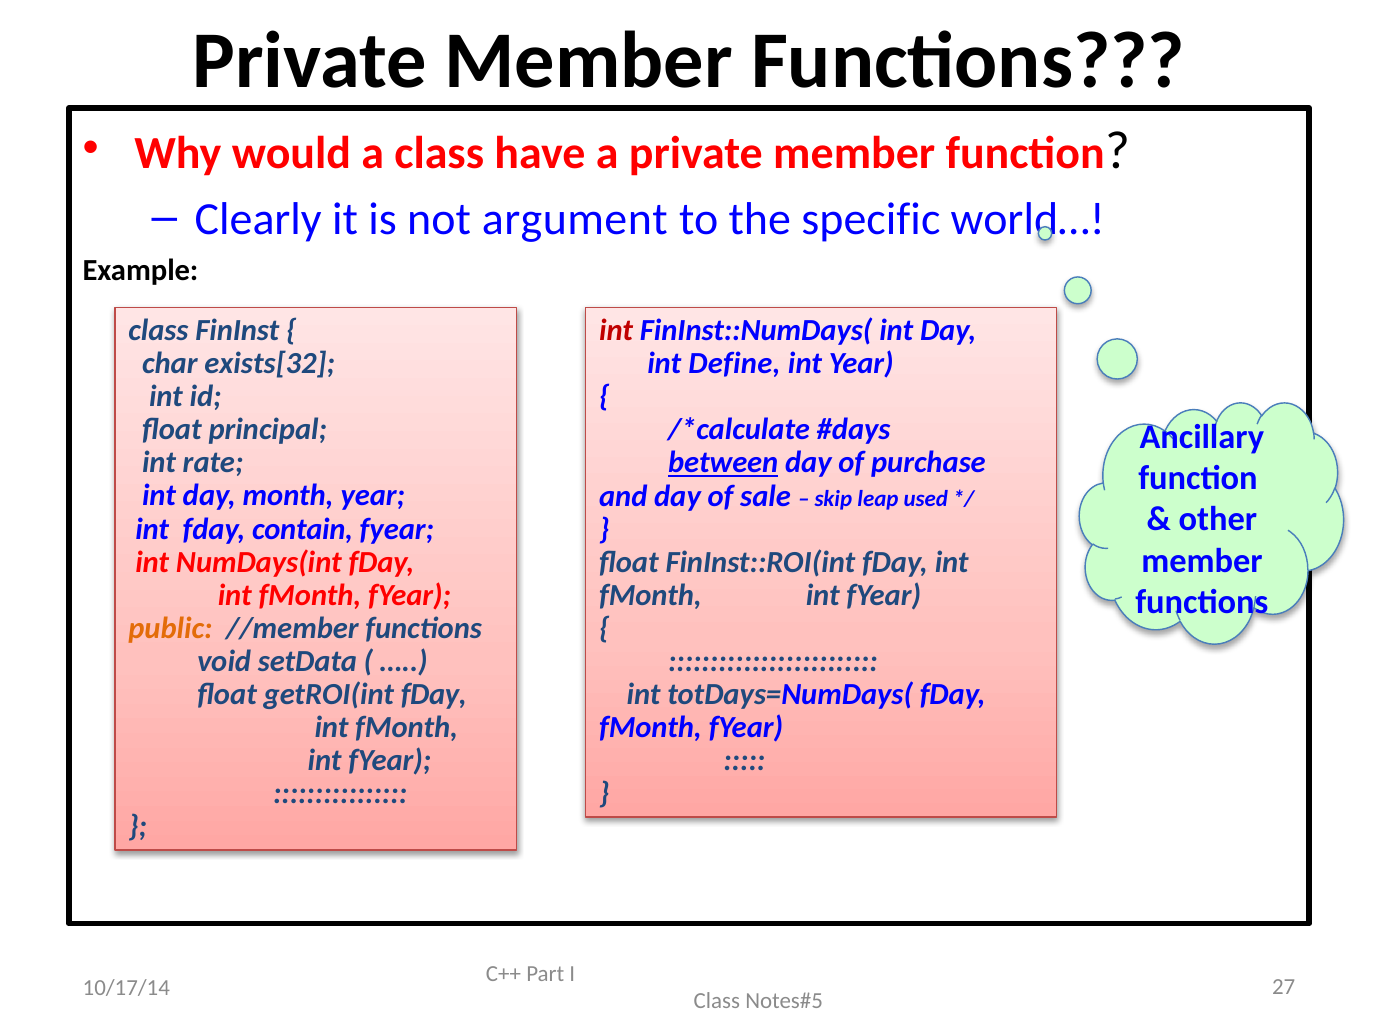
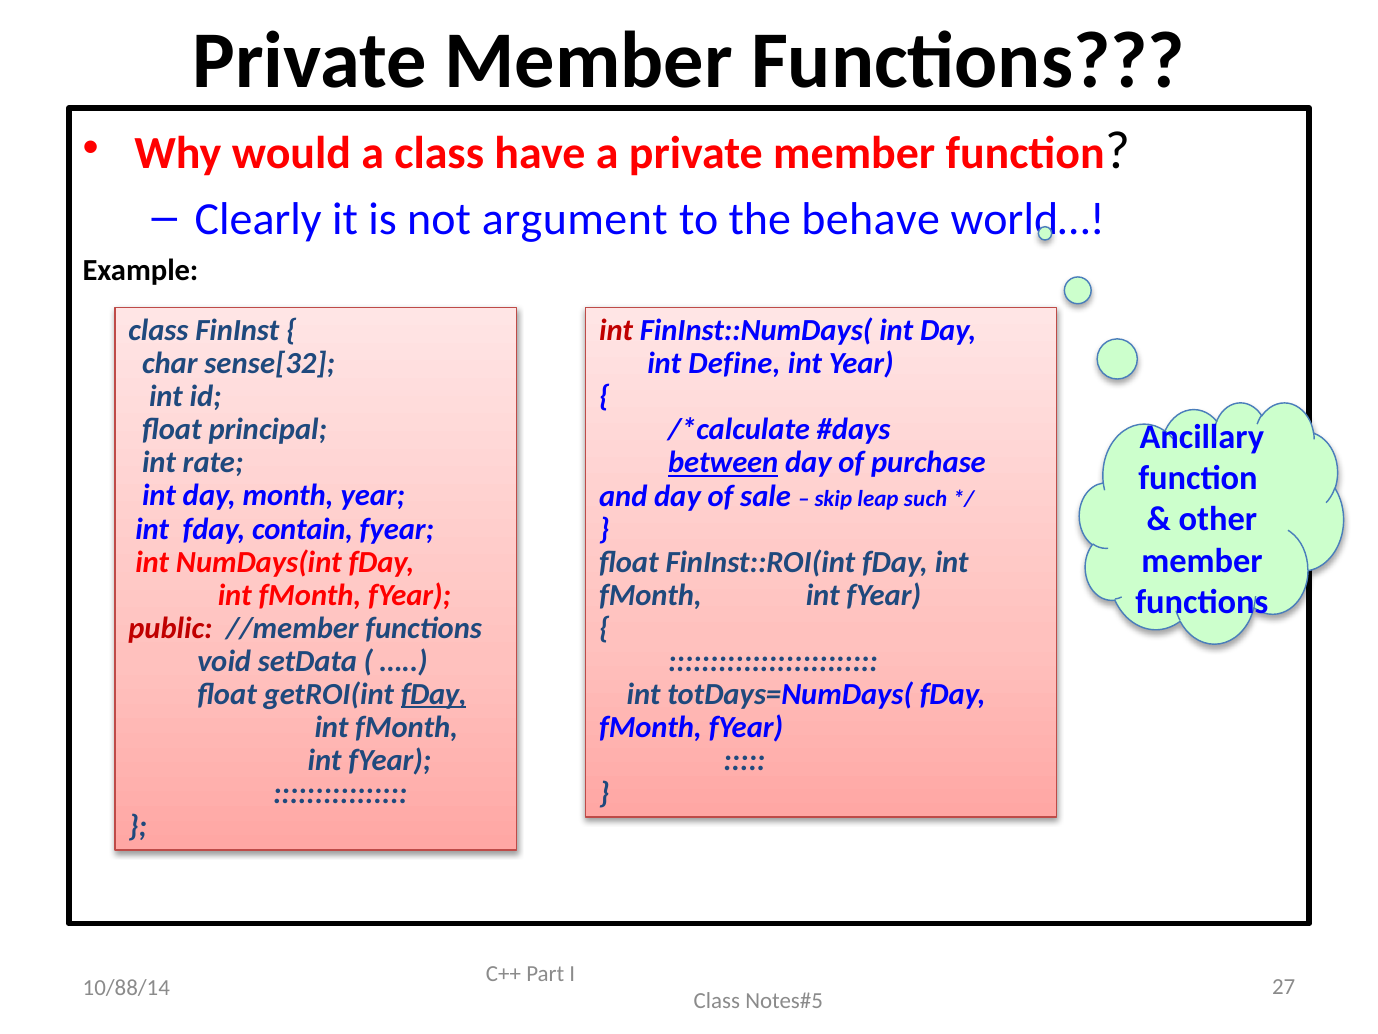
specific: specific -> behave (871, 219)
exists[32: exists[32 -> sense[32 (270, 363)
used: used -> such (926, 498)
public colour: orange -> red (170, 628)
fDay underline: none -> present (434, 694)
10/17/14: 10/17/14 -> 10/88/14 (126, 987)
